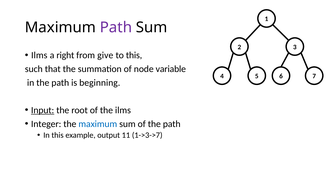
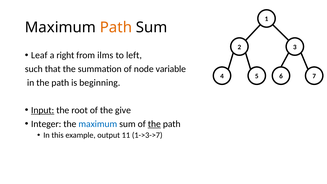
Path colour: purple -> orange (116, 27)
Ilms: Ilms -> Leaf (39, 55)
give: give -> ilms (105, 55)
to this: this -> left (134, 55)
the ilms: ilms -> give (123, 110)
the underline: none -> present (154, 124)
